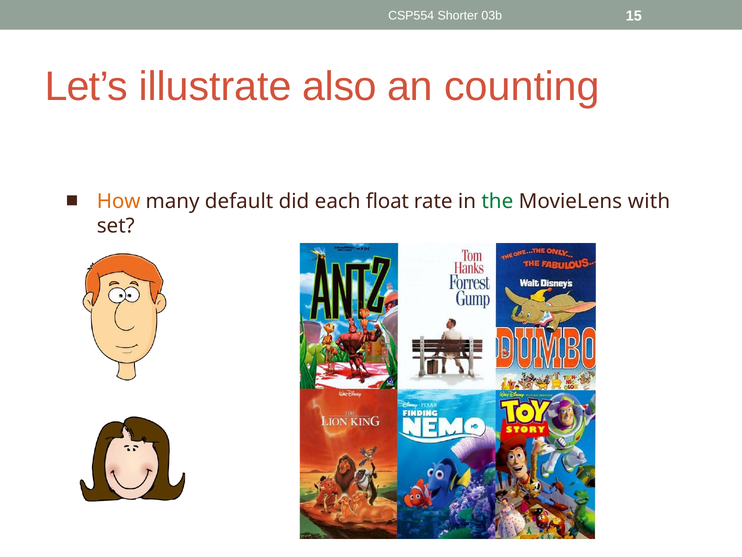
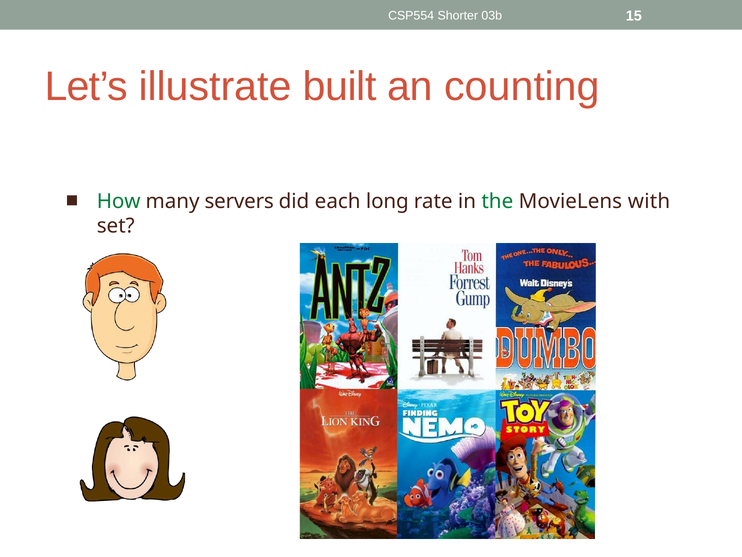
also: also -> built (339, 86)
How colour: orange -> green (119, 201)
default: default -> servers (239, 201)
float: float -> long (387, 201)
